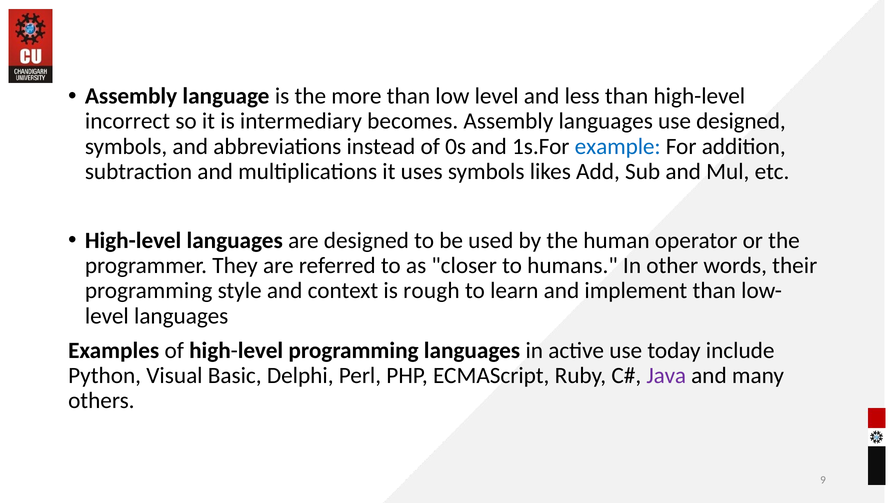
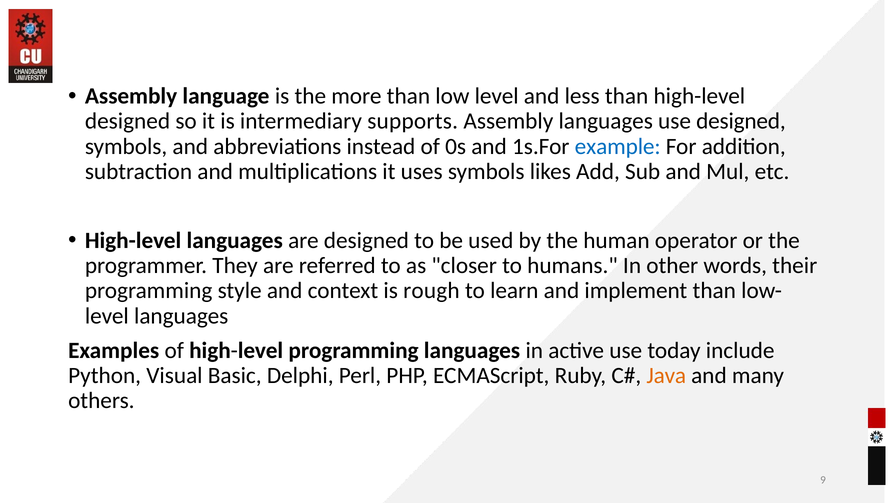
incorrect: incorrect -> designed (128, 121)
becomes: becomes -> supports (413, 121)
Java colour: purple -> orange (666, 375)
